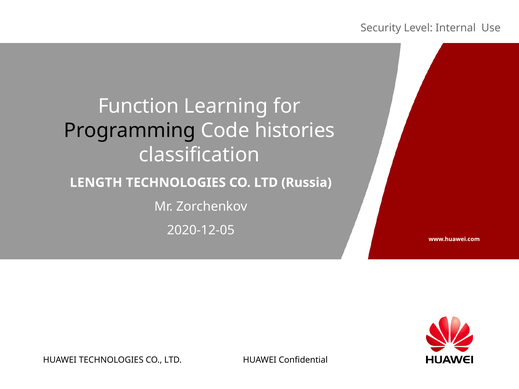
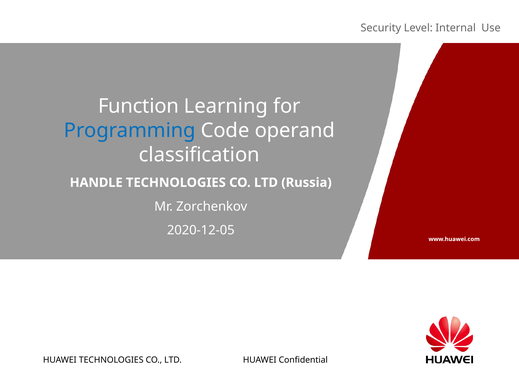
Programming colour: black -> blue (130, 131)
histories: histories -> operand (295, 131)
LENGTH: LENGTH -> HANDLE (96, 183)
